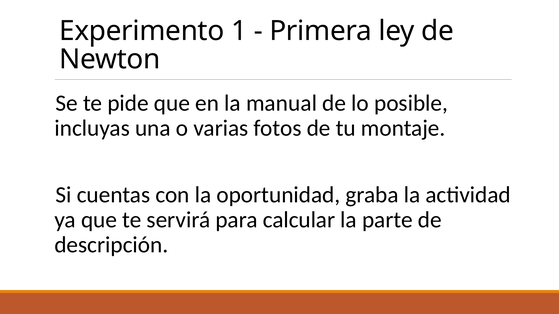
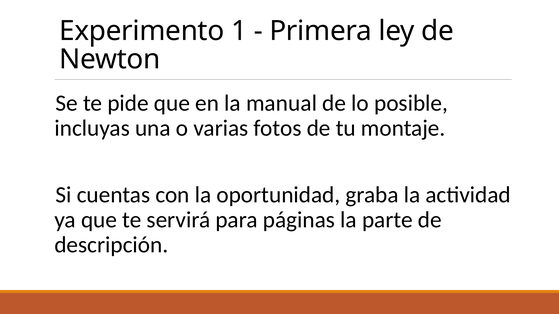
calcular: calcular -> páginas (299, 220)
